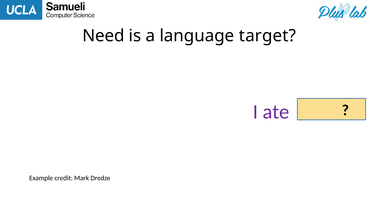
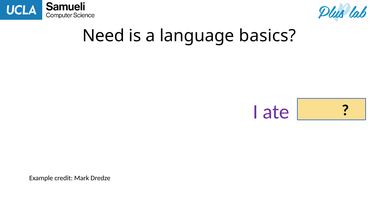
target: target -> basics (268, 36)
